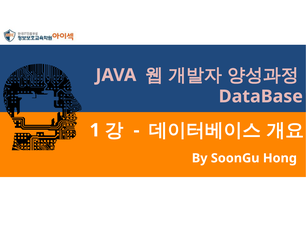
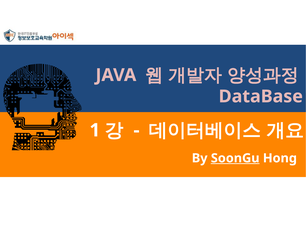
SoonGu underline: none -> present (235, 159)
